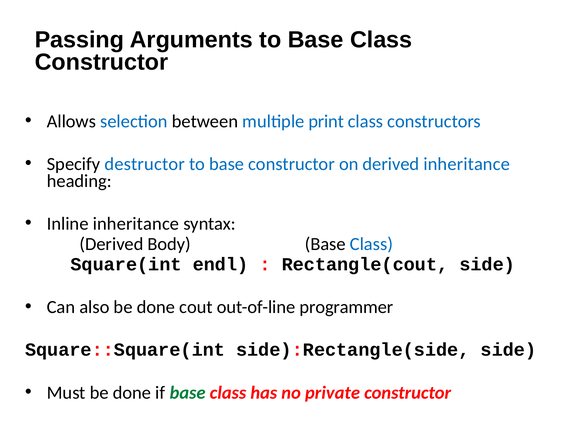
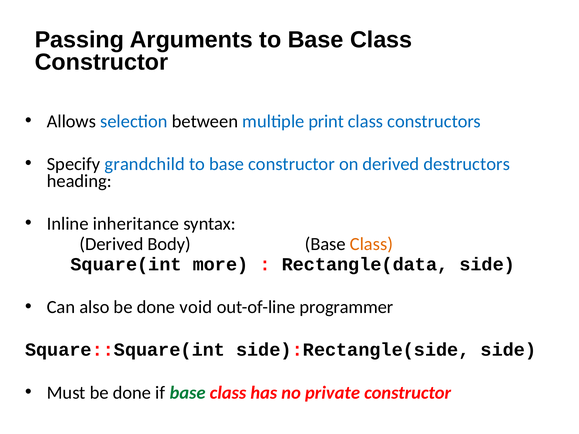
destructor: destructor -> grandchild (145, 164)
derived inheritance: inheritance -> destructors (467, 164)
Class colour: blue -> orange (371, 244)
endl: endl -> more (220, 265)
Rectangle(cout: Rectangle(cout -> Rectangle(data (365, 265)
cout: cout -> void (196, 307)
